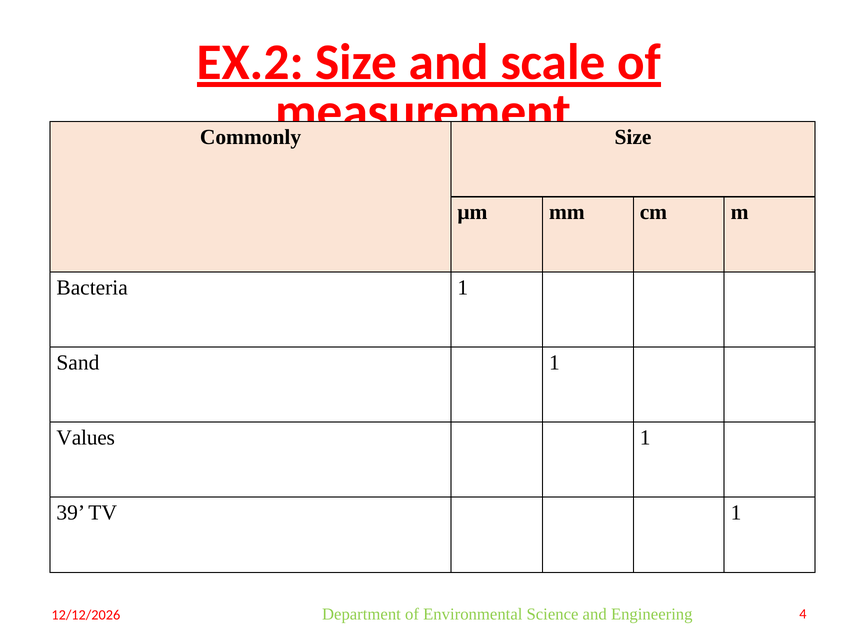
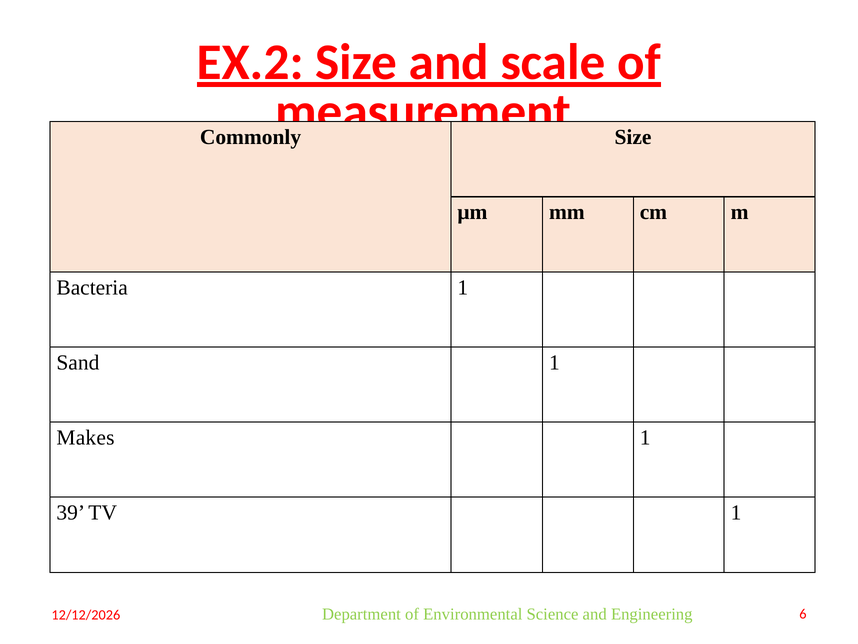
Values: Values -> Makes (85, 437)
4: 4 -> 6 (803, 614)
